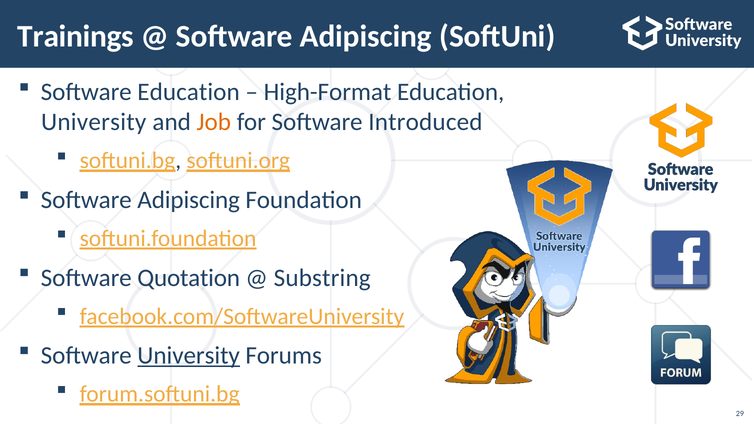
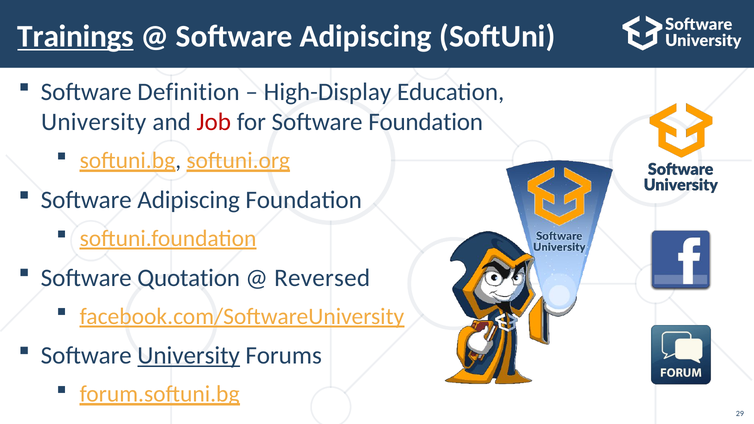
Trainings underline: none -> present (76, 36)
Software Education: Education -> Definition (189, 92)
High-Format: High-Format -> High-Display (328, 92)
Job colour: orange -> red (214, 122)
Software Introduced: Introduced -> Foundation (426, 122)
Substring: Substring -> Reversed (322, 278)
